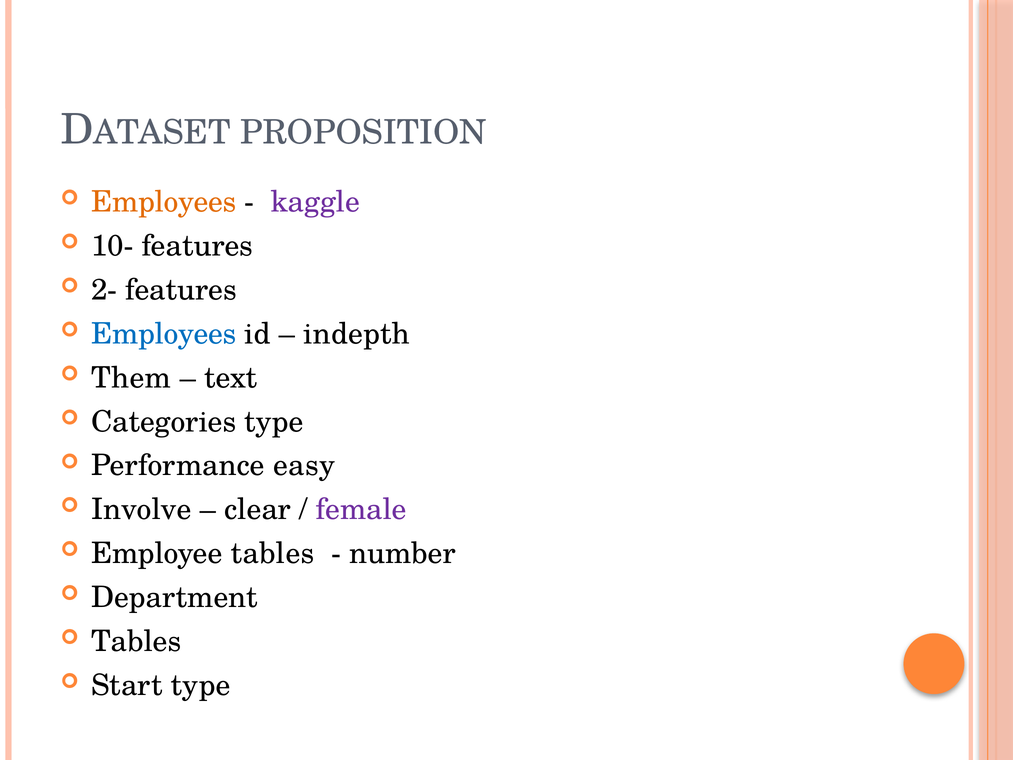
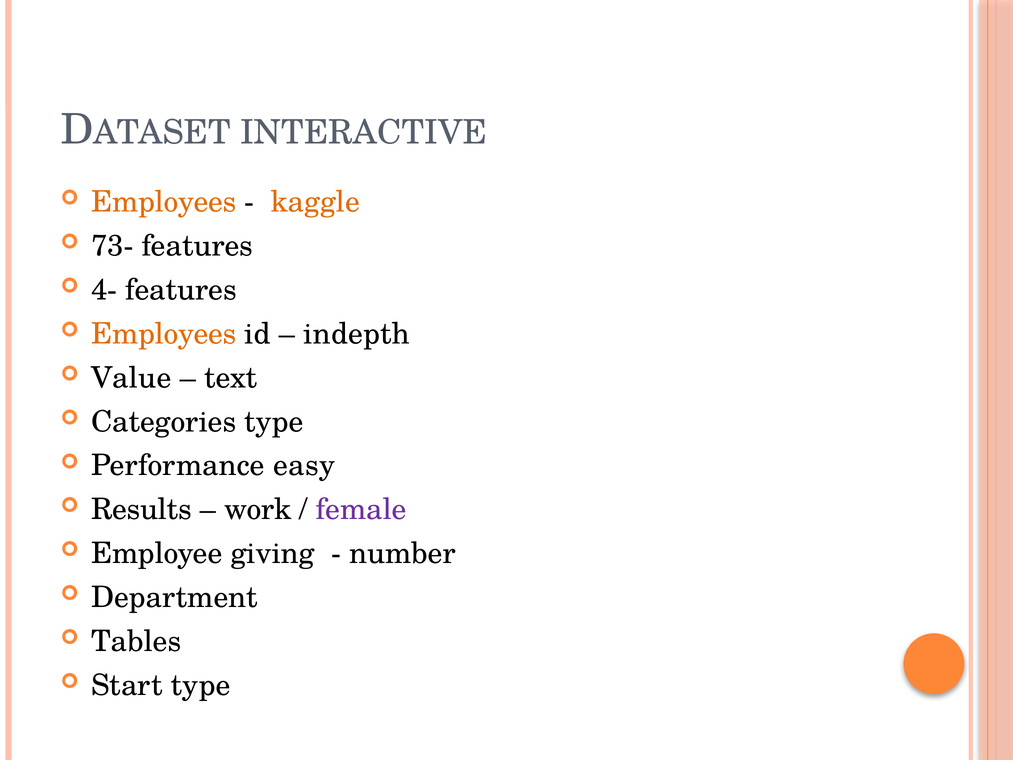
PROPOSITION: PROPOSITION -> INTERACTIVE (363, 132)
kaggle colour: purple -> orange (315, 202)
10-: 10- -> 73- (112, 246)
2-: 2- -> 4- (104, 290)
Employees colour: blue -> orange (164, 334)
Them: Them -> Value (131, 378)
Involve: Involve -> Results (141, 509)
clear: clear -> work (258, 509)
Employee tables: tables -> giving (273, 553)
